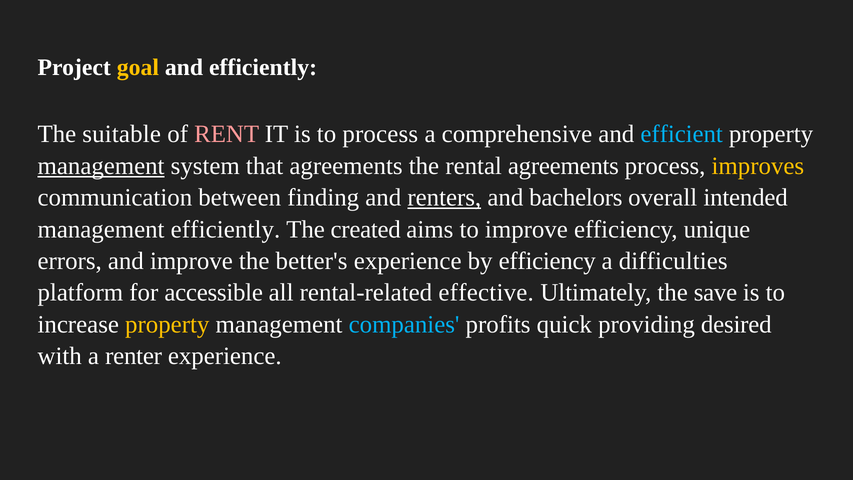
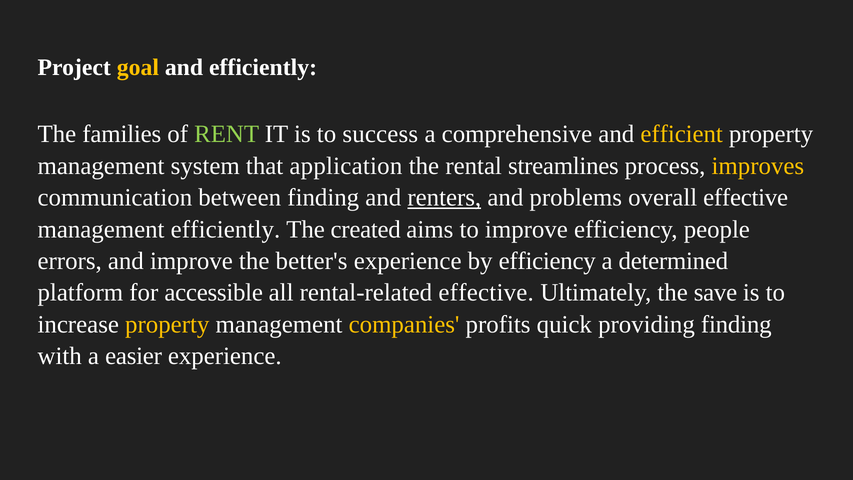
suitable: suitable -> families (122, 134)
RENT colour: pink -> light green (227, 134)
to process: process -> success (380, 134)
efficient colour: light blue -> yellow (682, 134)
management underline: present -> none (101, 166)
that agreements: agreements -> application (346, 166)
rental agreements: agreements -> streamlines (563, 166)
bachelors: bachelors -> problems (576, 198)
overall intended: intended -> effective (746, 198)
unique: unique -> people (717, 229)
difficulties: difficulties -> determined (673, 261)
companies colour: light blue -> yellow (404, 324)
providing desired: desired -> finding (736, 324)
renter: renter -> easier (134, 356)
